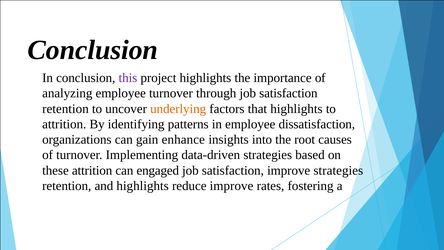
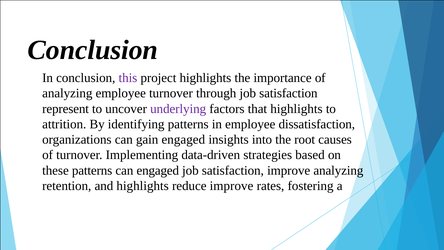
retention: retention -> represent (66, 109)
underlying colour: orange -> purple (178, 109)
gain enhance: enhance -> engaged (183, 139)
these attrition: attrition -> patterns (92, 170)
improve strategies: strategies -> analyzing (338, 170)
